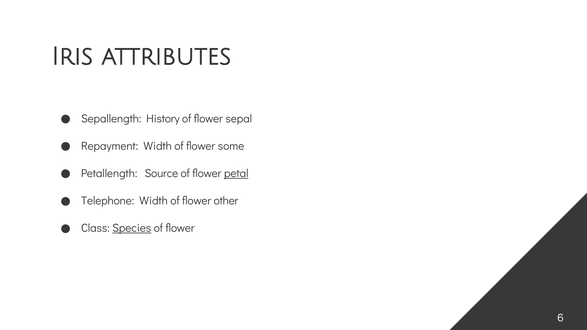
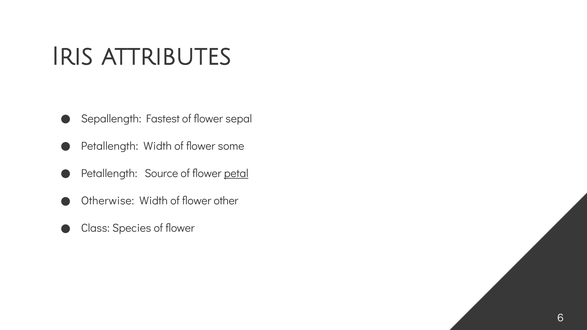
History: History -> Fastest (163, 119)
Repayment: Repayment -> Petallength (110, 146)
Telephone: Telephone -> Otherwise (108, 201)
Species underline: present -> none (132, 228)
